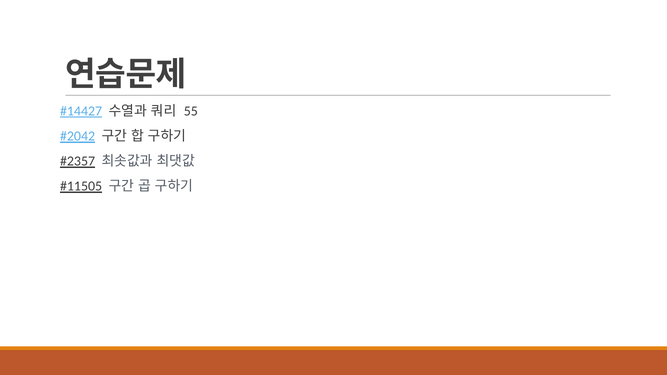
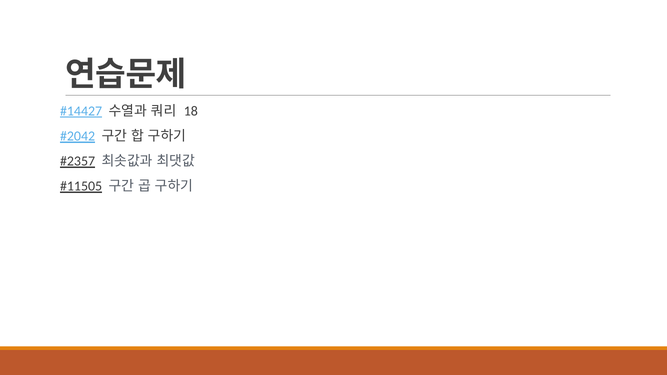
55: 55 -> 18 (191, 111)
